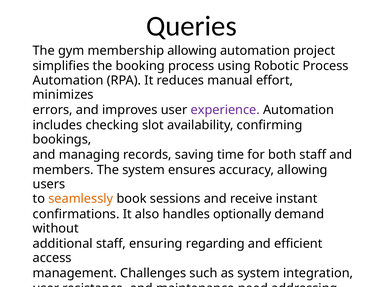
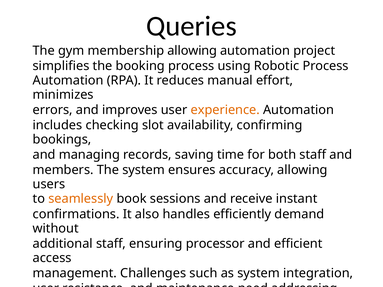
experience colour: purple -> orange (225, 110)
optionally: optionally -> efficiently (242, 214)
regarding: regarding -> processor (215, 244)
